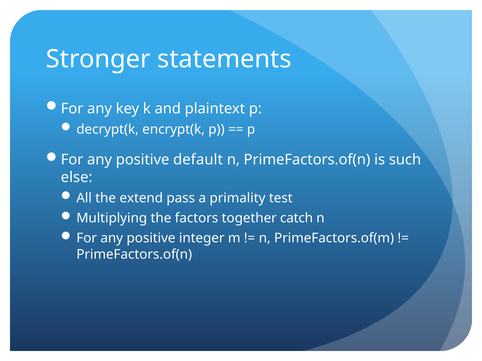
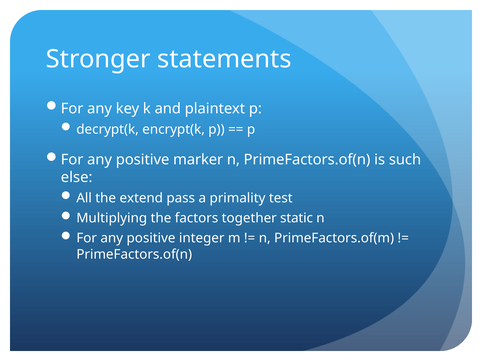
default: default -> marker (198, 160)
catch: catch -> static (297, 218)
